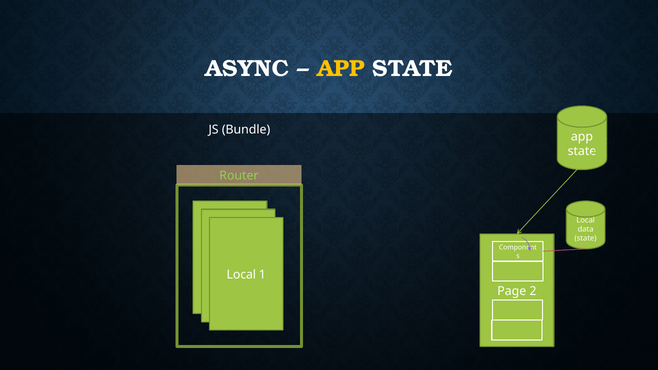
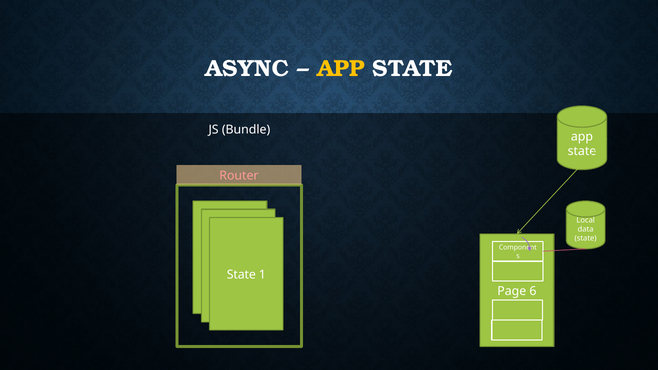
Router colour: light green -> pink (239, 176)
Local: Local -> State (241, 275)
2: 2 -> 6 (533, 291)
